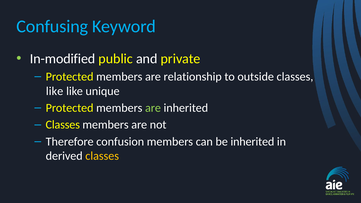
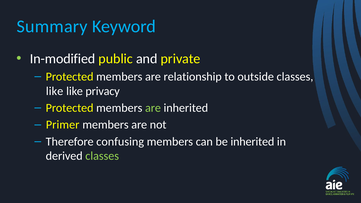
Confusing: Confusing -> Summary (52, 26)
unique: unique -> privacy (103, 91)
Classes: Classes -> Primer (63, 125)
confusion: confusion -> confusing (120, 142)
classes colour: yellow -> light green (102, 156)
